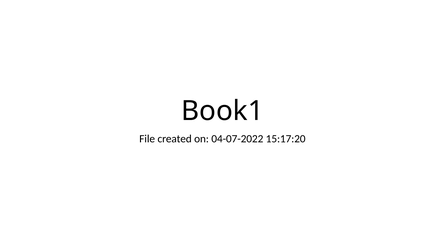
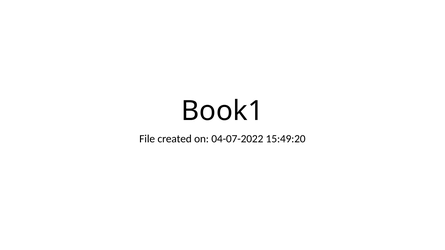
15:17:20: 15:17:20 -> 15:49:20 (286, 139)
